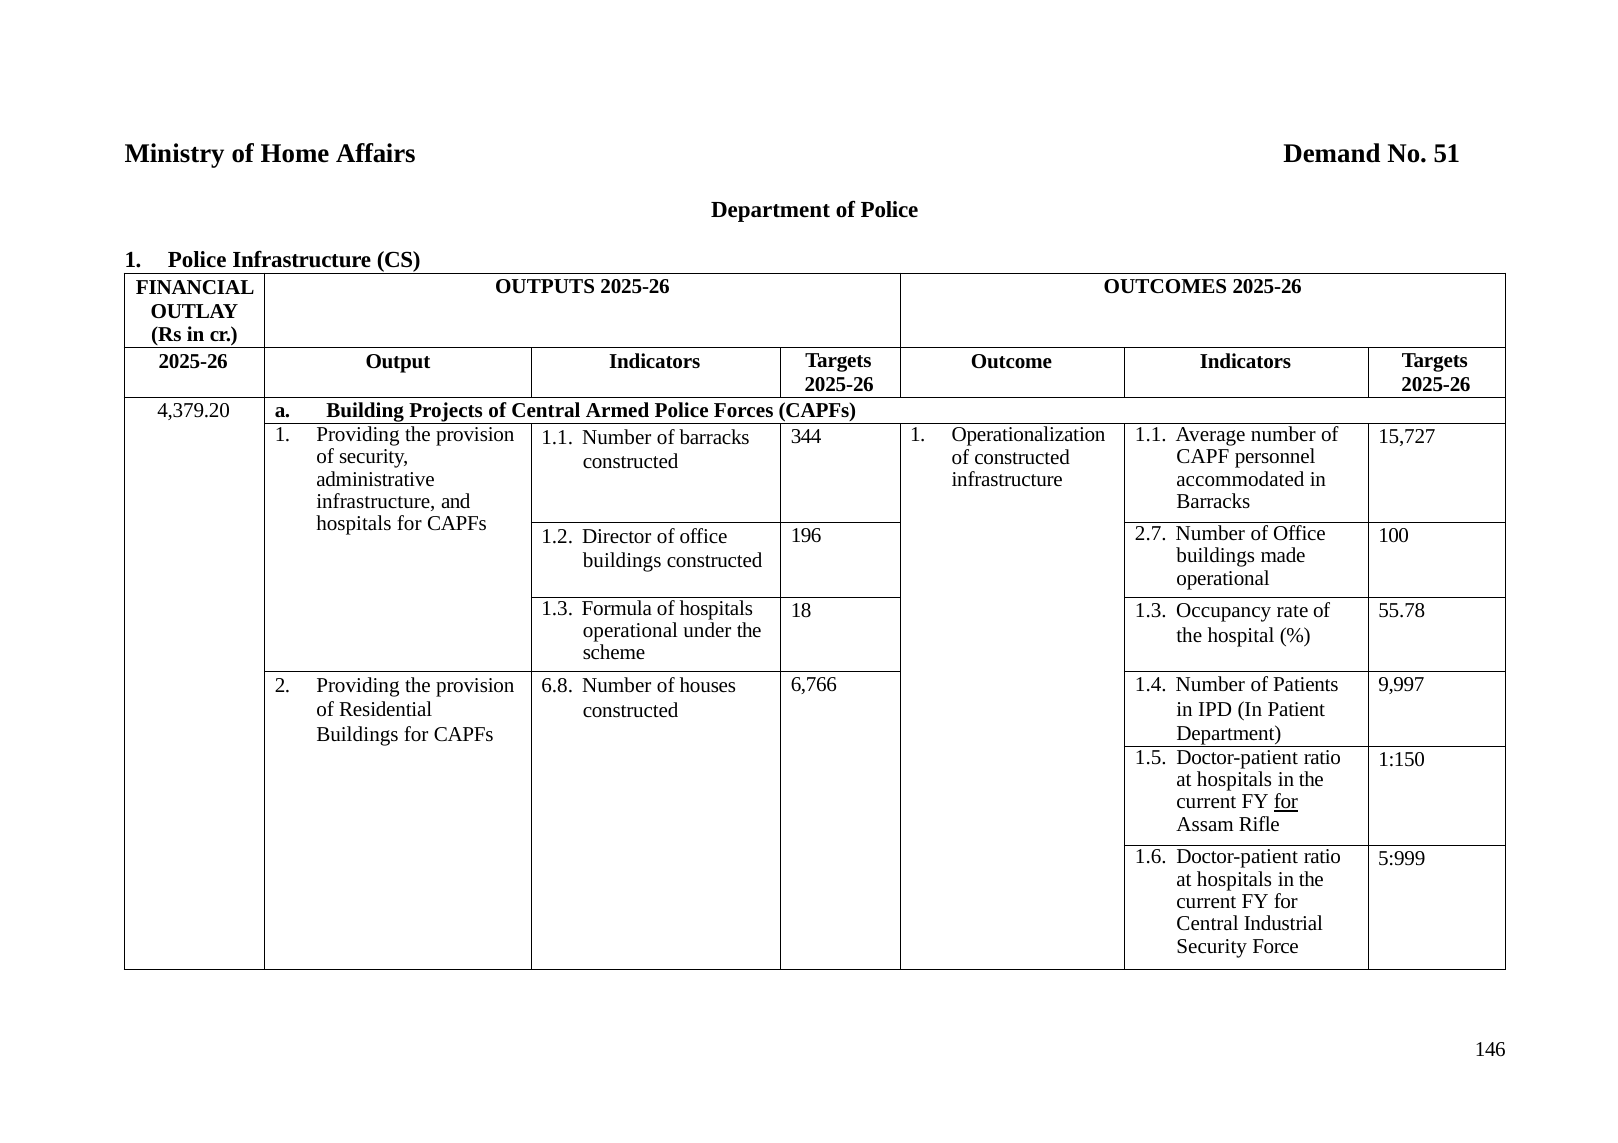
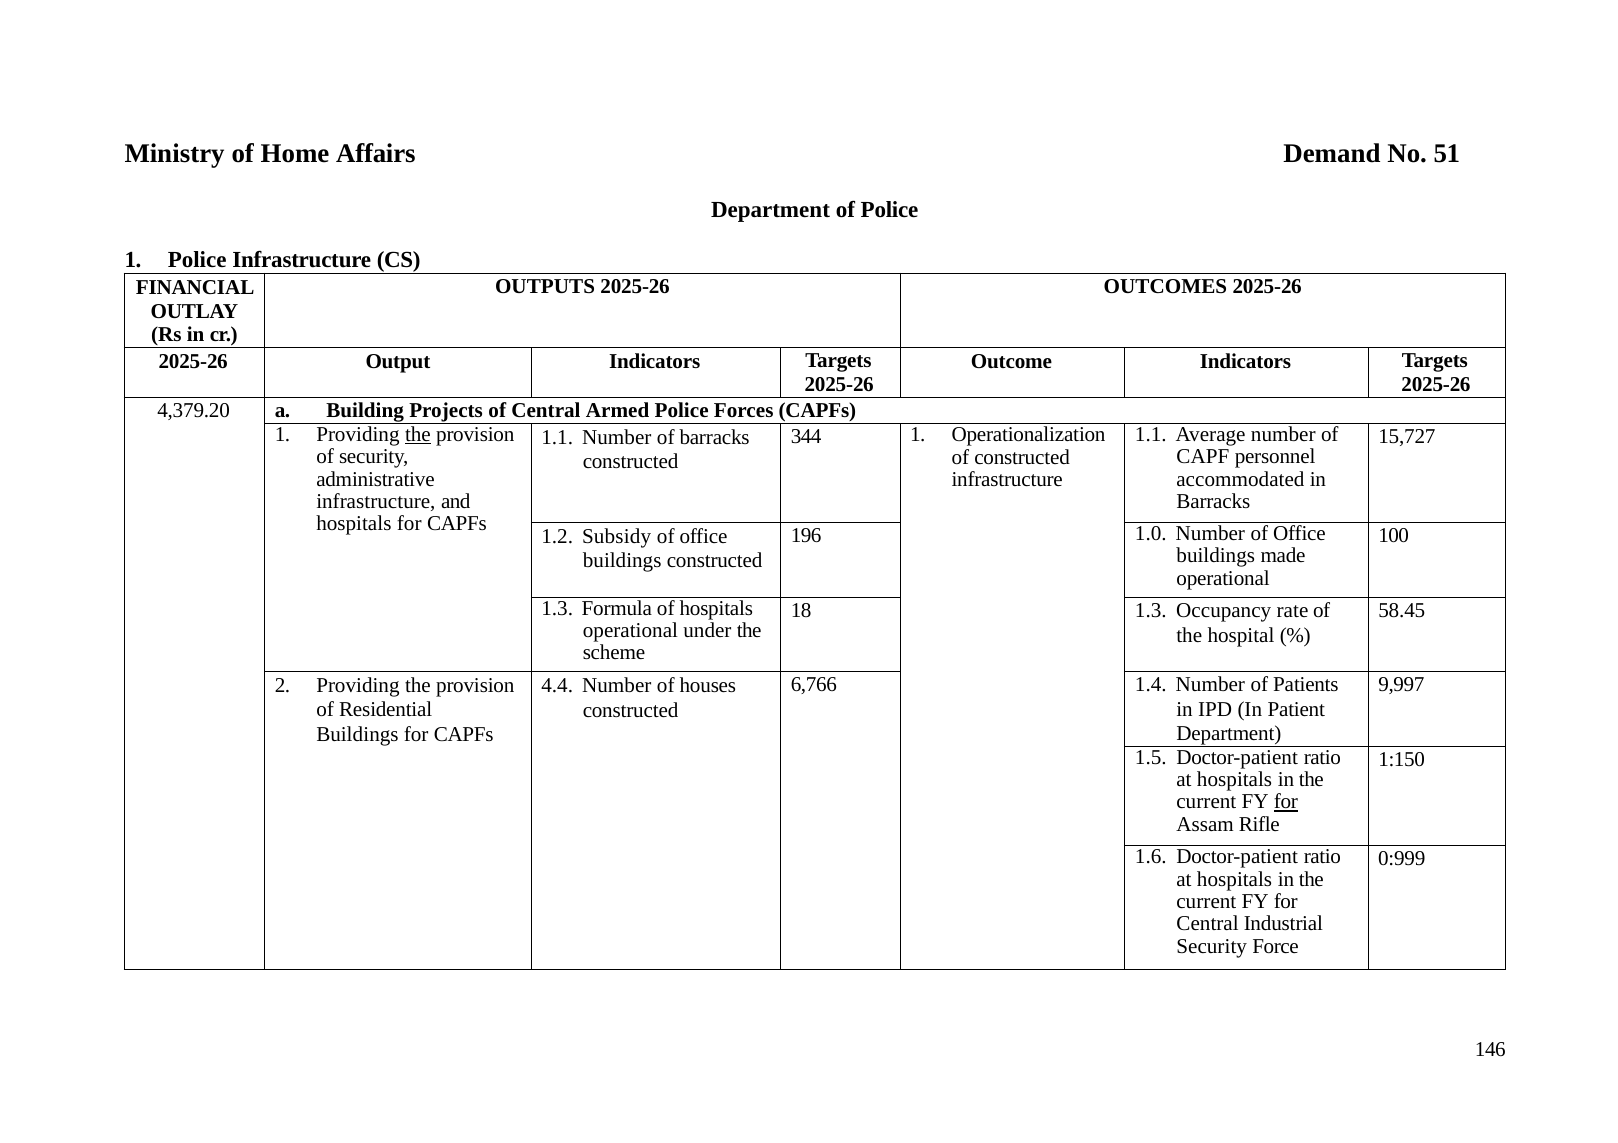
the underline: none -> present (418, 435)
2.7: 2.7 -> 1.0 (1151, 534)
Director: Director -> Subsidy (617, 536)
55.78: 55.78 -> 58.45 (1402, 610)
6.8: 6.8 -> 4.4 (557, 686)
5:999: 5:999 -> 0:999 (1402, 859)
